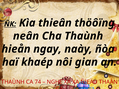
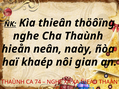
neân: neân -> nghe (26, 36)
ngay: ngay -> neân (47, 49)
